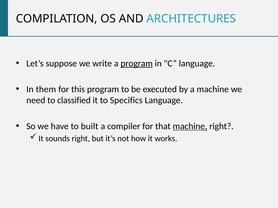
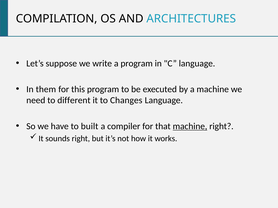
program underline: present -> none (137, 64)
classified: classified -> different (74, 101)
Specifics: Specifics -> Changes (126, 101)
